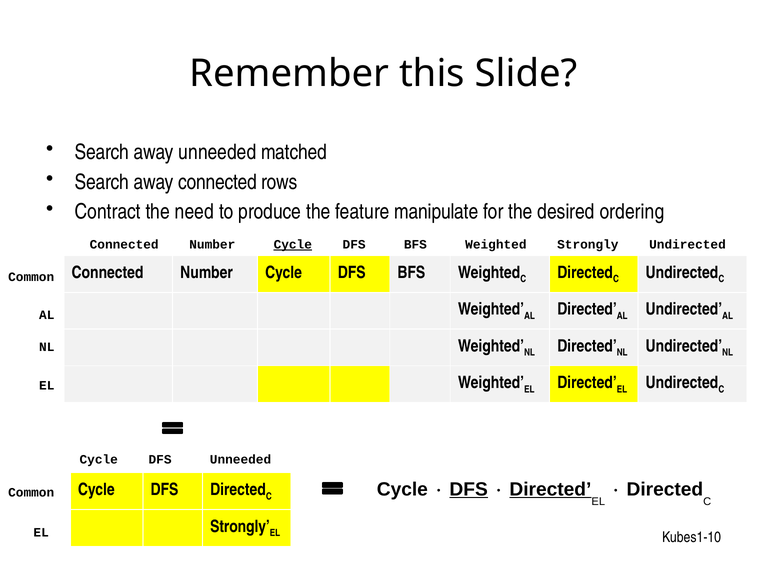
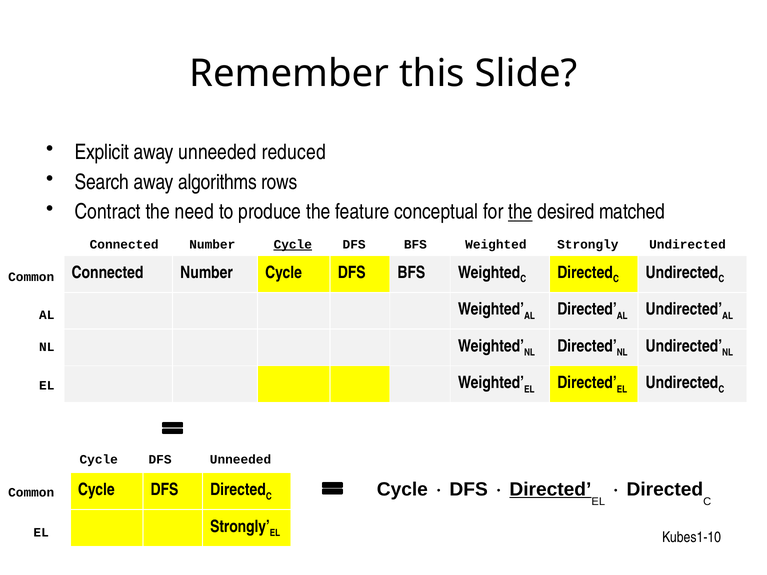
Search: Search -> Explicit (102, 152)
matched: matched -> reduced (294, 152)
away connected: connected -> algorithms (218, 182)
manipulate: manipulate -> conceptual (436, 212)
the underline: none -> present (520, 212)
ordering: ordering -> matched (632, 212)
DFS underline: present -> none (469, 490)
